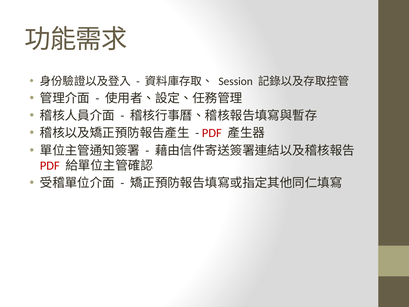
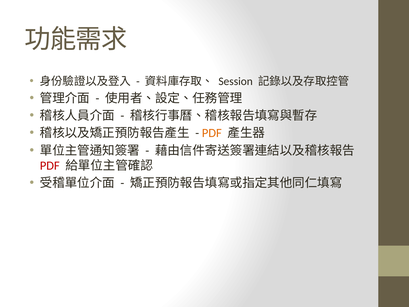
PDF colour: red -> orange (212, 133)
